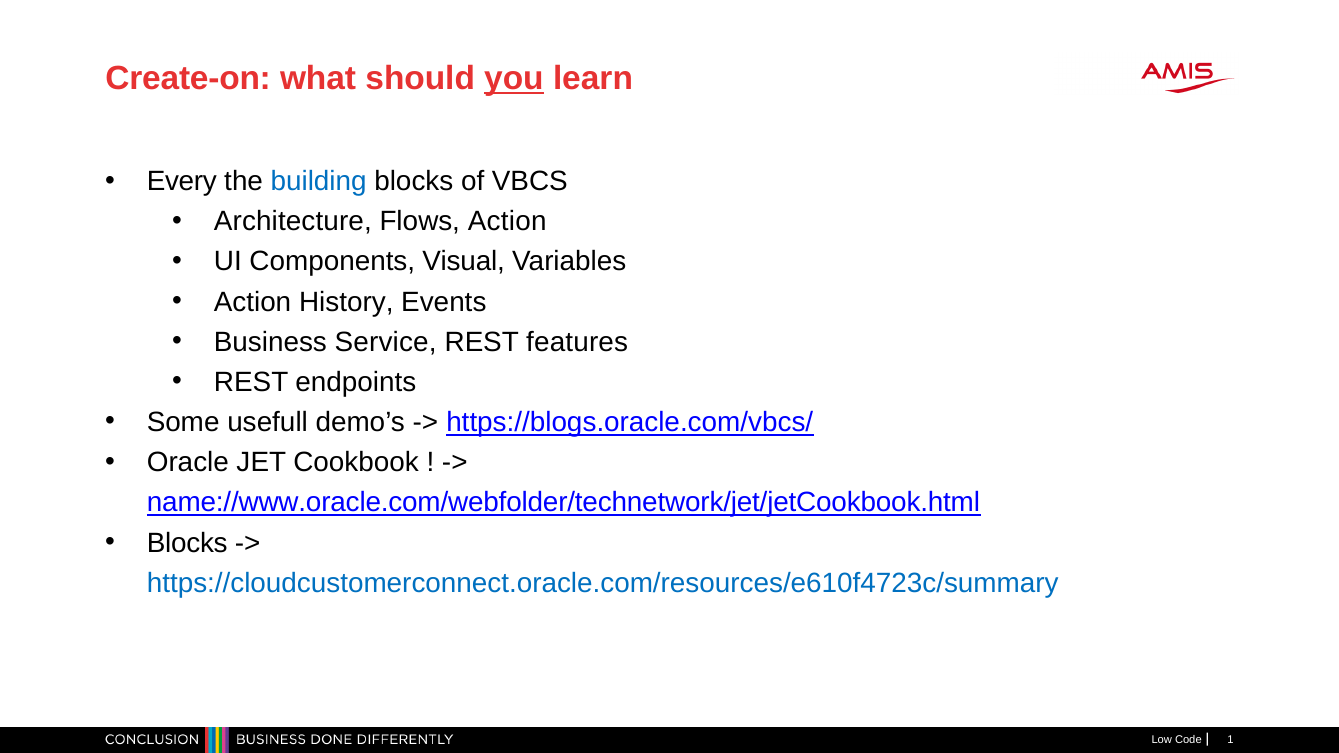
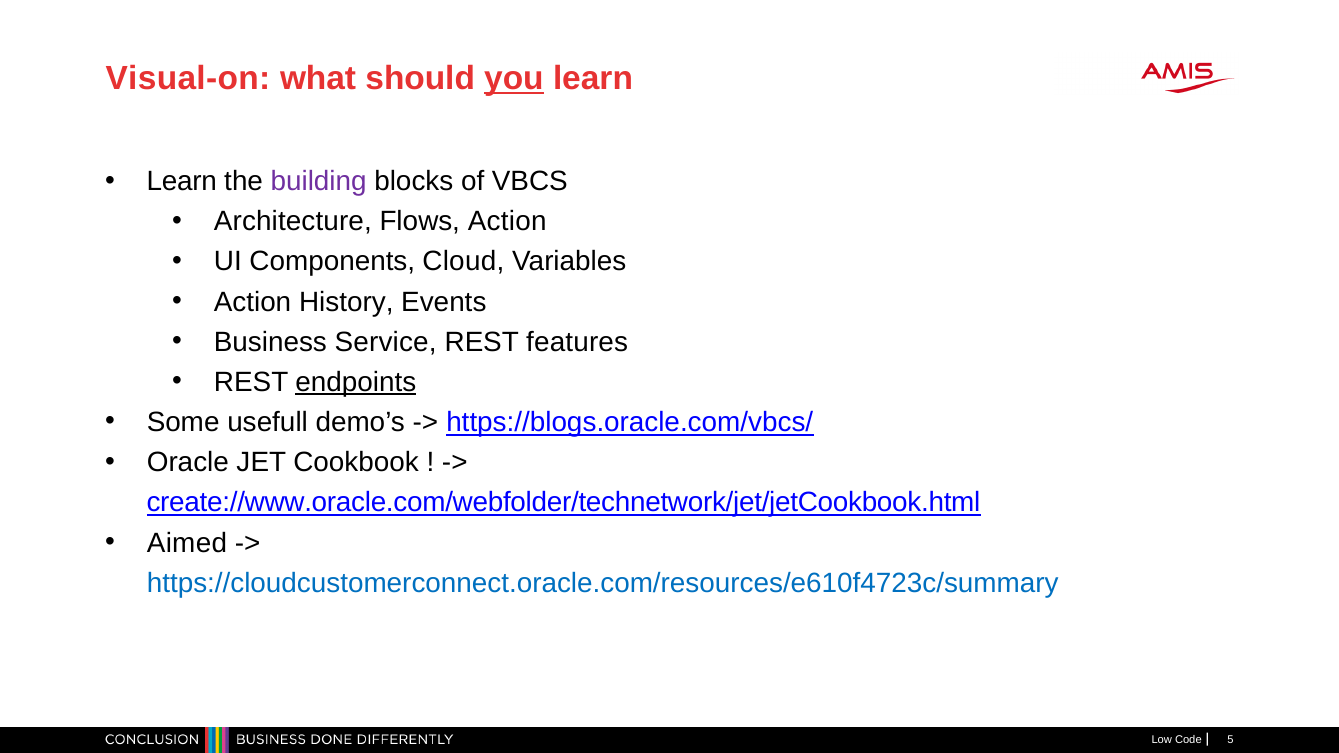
Create-on: Create-on -> Visual-on (188, 78)
Every: Every -> Learn (182, 182)
building colour: blue -> purple (319, 182)
Visual: Visual -> Cloud (463, 262)
endpoints underline: none -> present (356, 382)
name://www.oracle.com/webfolder/technetwork/jet/jetCookbook.html: name://www.oracle.com/webfolder/technetwork/jet/jetCookbook.html -> create://www.oracle.com/webfolder/technetwork/jet/jetCookbook.html (563, 503)
Blocks: Blocks -> Aimed (187, 543)
1: 1 -> 5 (1231, 740)
